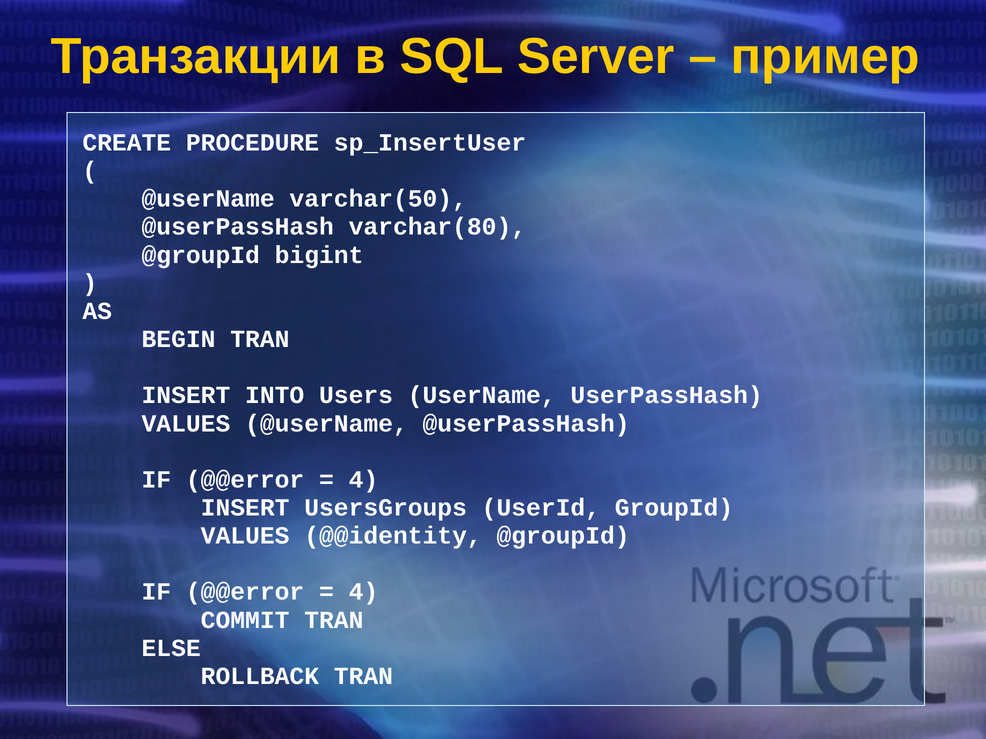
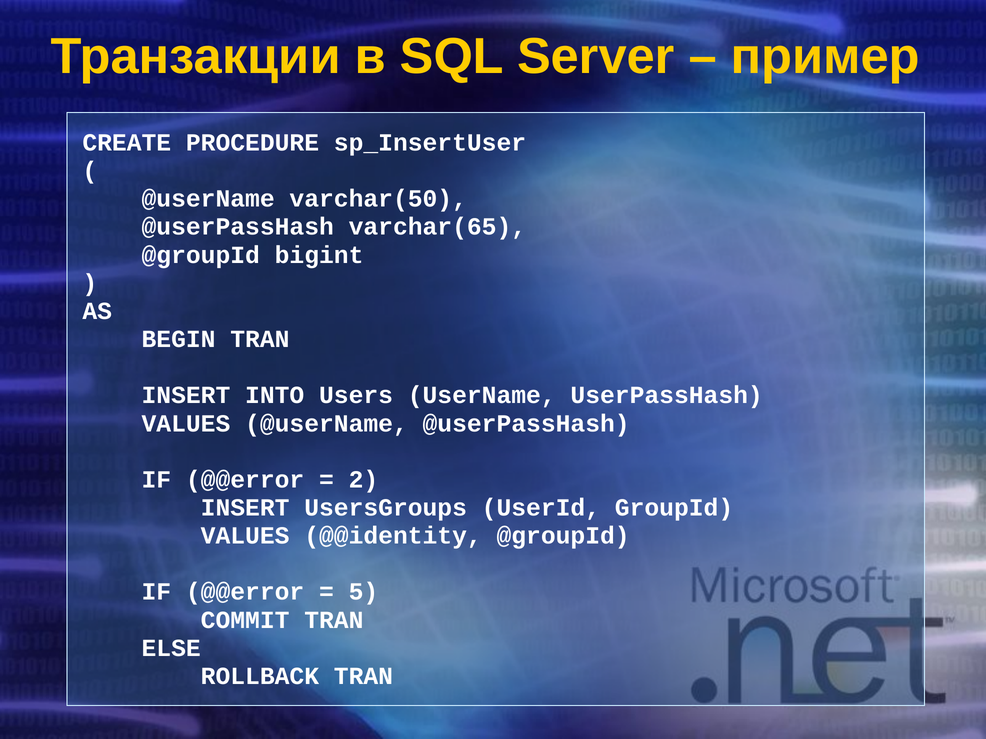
varchar(80: varchar(80 -> varchar(65 (437, 227)
4: 4 -> 2 (363, 480)
4: 4 -> 5 (363, 592)
